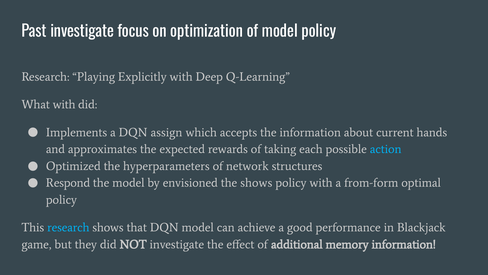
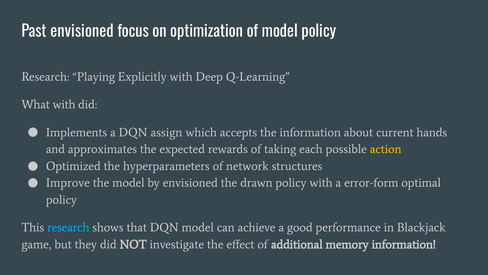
Past investigate: investigate -> envisioned (82, 31)
action colour: light blue -> yellow (386, 149)
Respond: Respond -> Improve (68, 183)
the shows: shows -> drawn (256, 183)
from-form: from-form -> error-form (371, 183)
